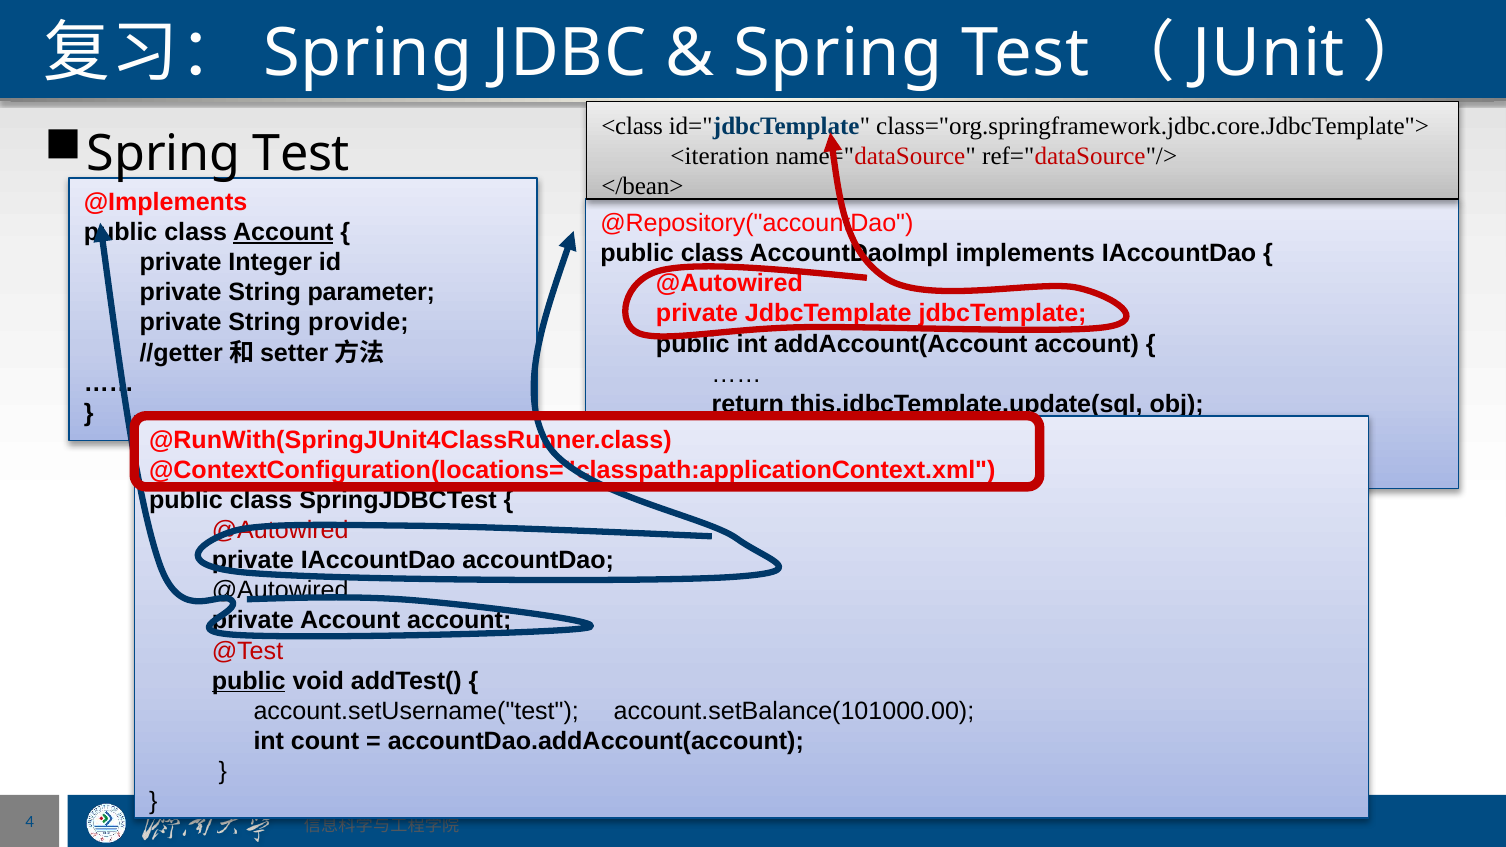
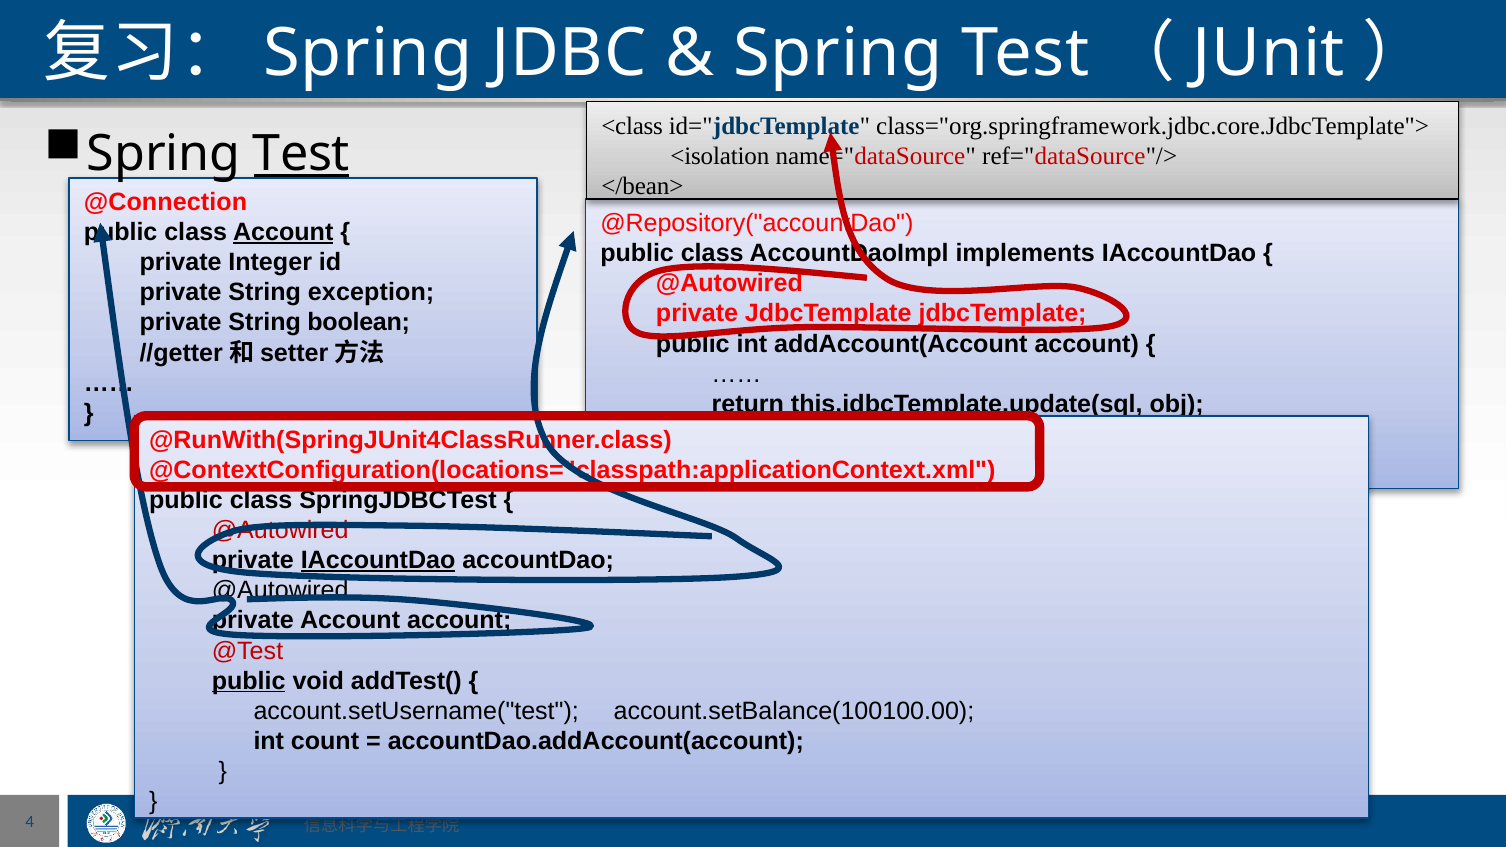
Test underline: none -> present (301, 154)
<iteration: <iteration -> <isolation (720, 156)
@Implements: @Implements -> @Connection (165, 202)
parameter: parameter -> exception (371, 293)
provide: provide -> boolean (359, 323)
IAccountDao underline: none -> present (378, 561)
account.setBalance(101000.00: account.setBalance(101000.00 -> account.setBalance(100100.00 (794, 711)
